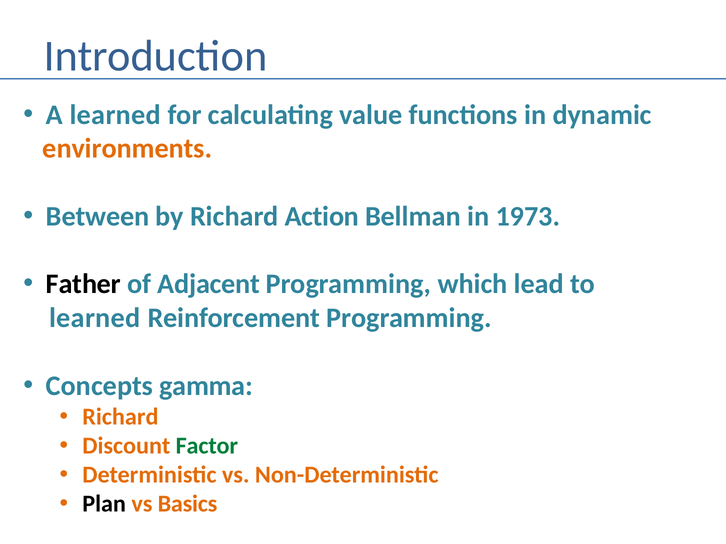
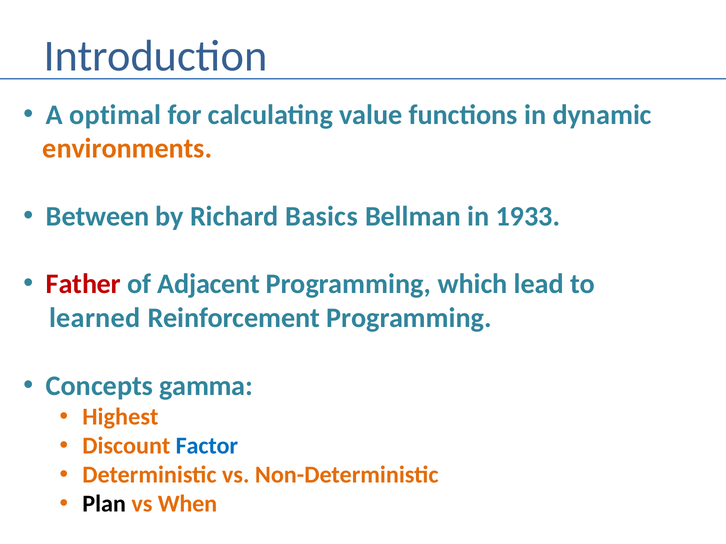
A learned: learned -> optimal (115, 115)
Action: Action -> Basics (322, 217)
1973: 1973 -> 1933 (528, 217)
Father colour: black -> red (83, 284)
Richard: Richard -> Highest (120, 417)
Factor colour: green -> blue (207, 446)
Basics: Basics -> When (187, 504)
